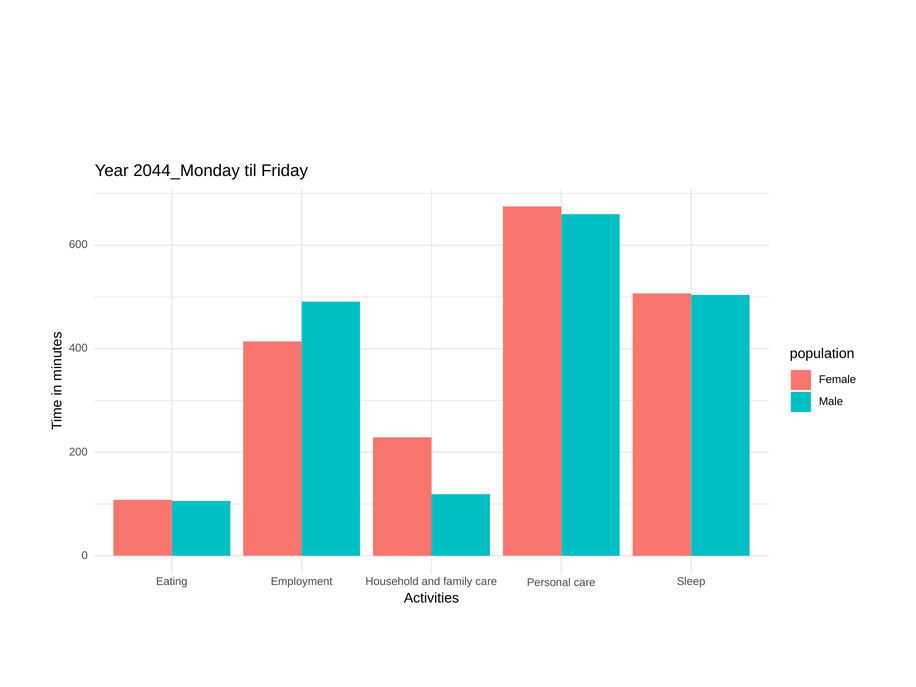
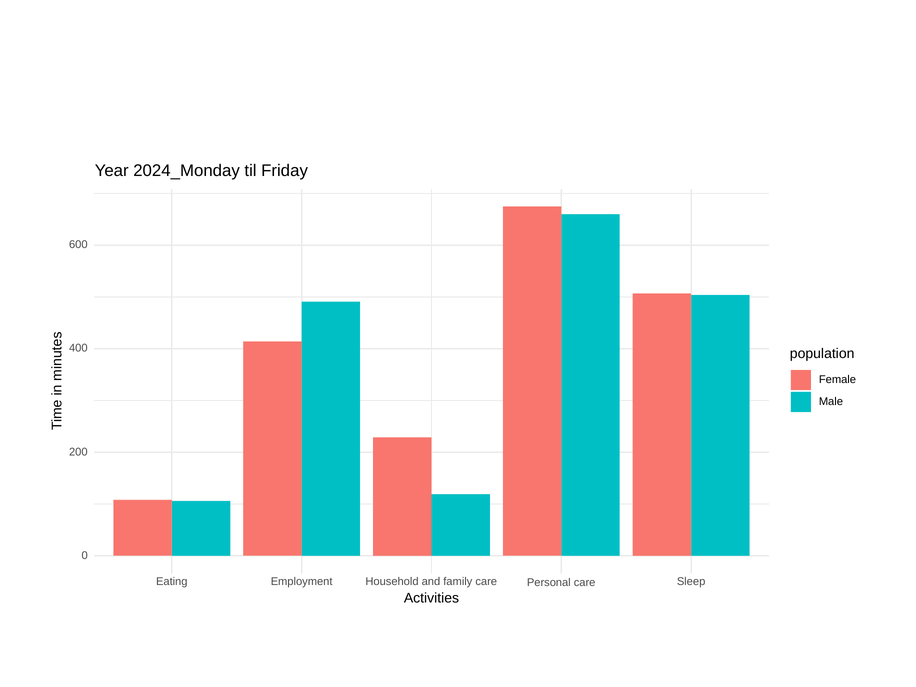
2044_Monday: 2044_Monday -> 2024_Monday (187, 170)
